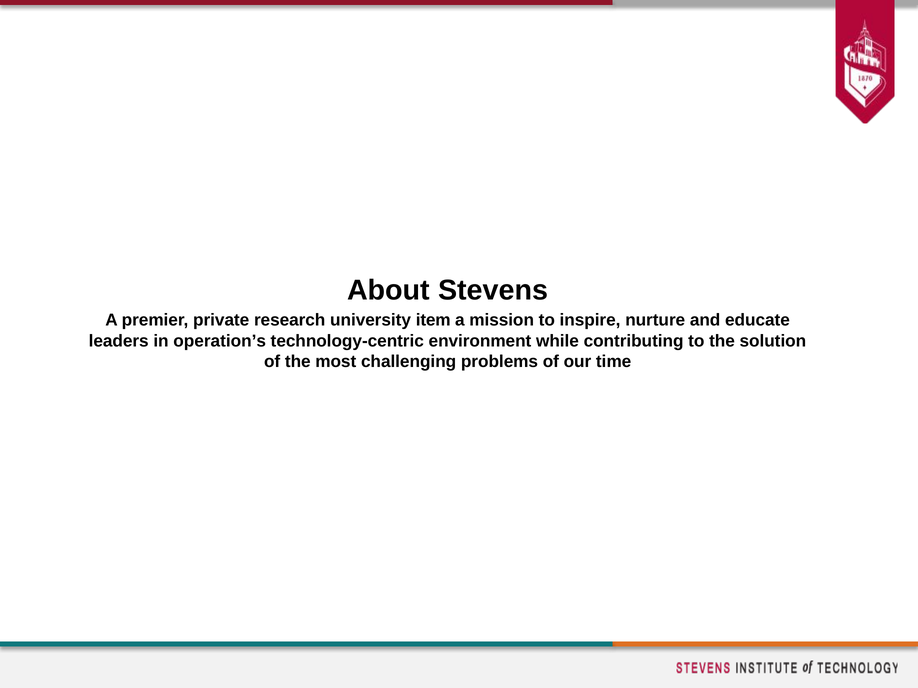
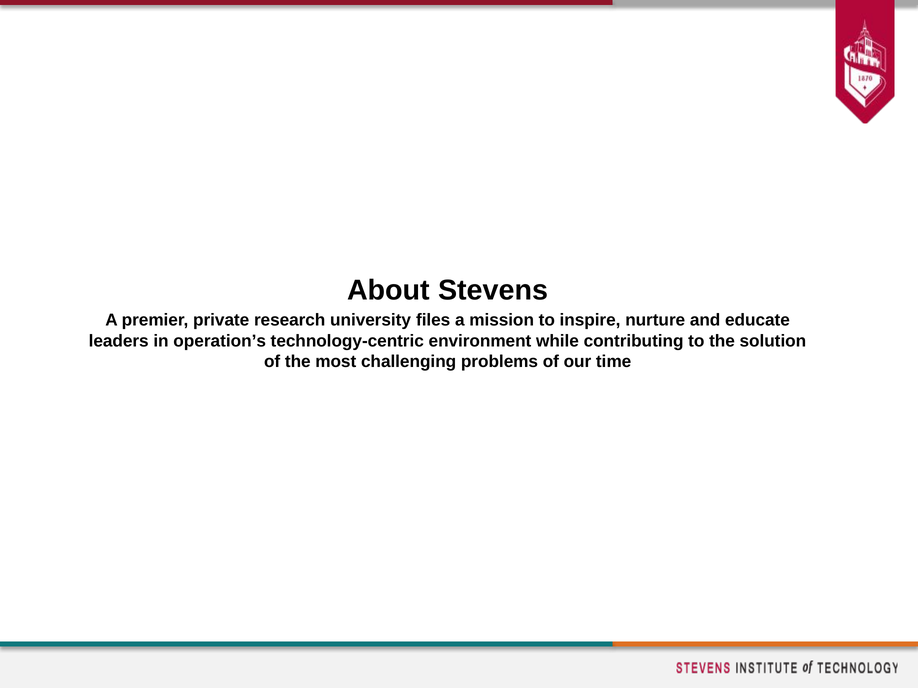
item: item -> files (433, 321)
